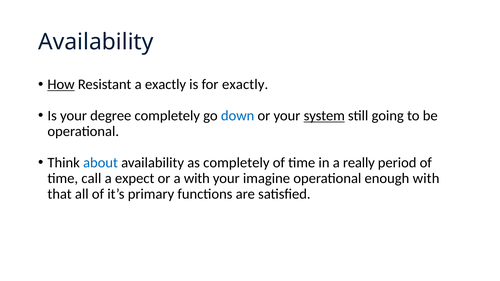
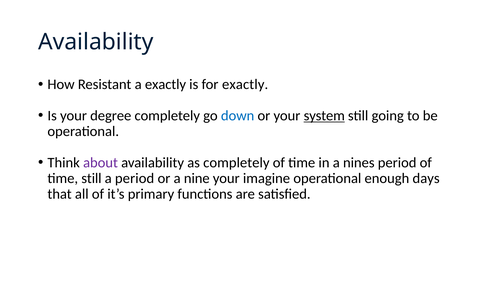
How underline: present -> none (61, 85)
about colour: blue -> purple (100, 163)
really: really -> nines (359, 163)
time call: call -> still (91, 179)
a expect: expect -> period (135, 179)
a with: with -> nine (197, 179)
enough with: with -> days (426, 179)
